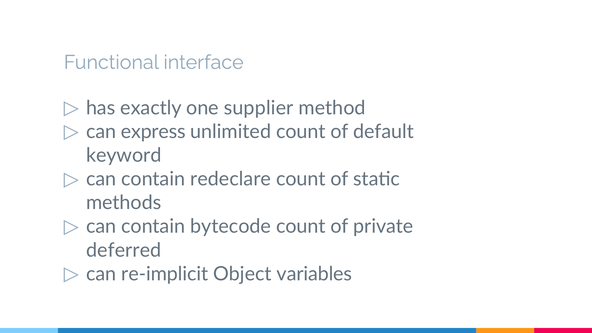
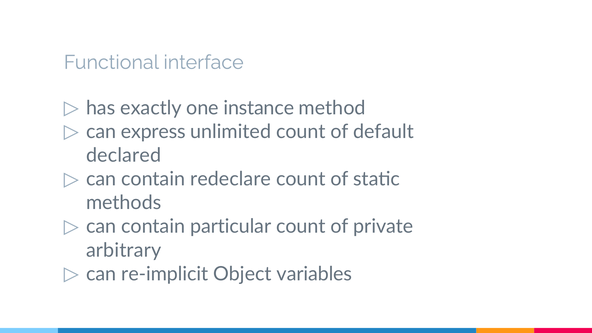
supplier: supplier -> instance (259, 108)
keyword: keyword -> declared (124, 155)
bytecode: bytecode -> particular (231, 226)
deferred: deferred -> arbitrary (124, 250)
